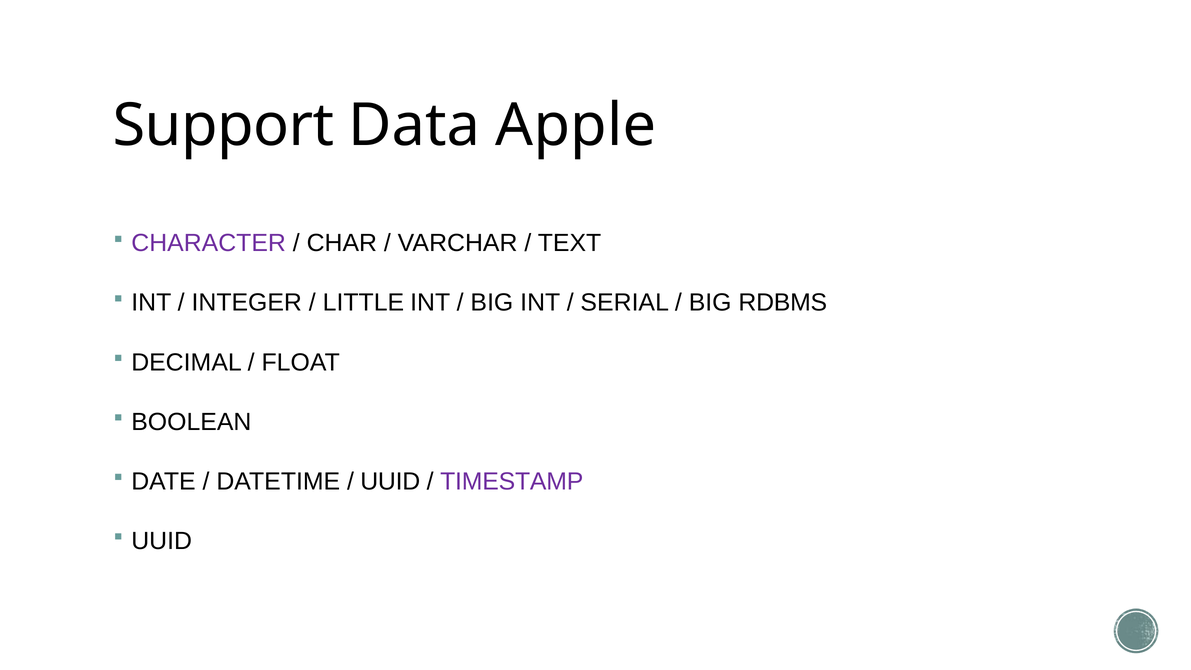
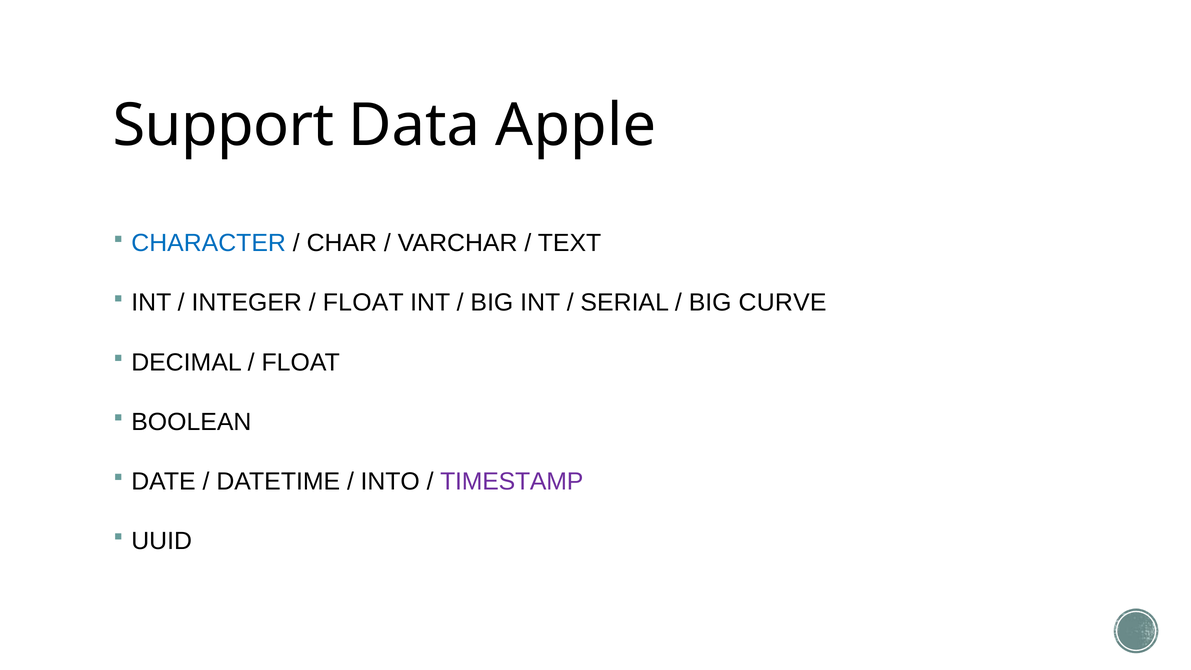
CHARACTER colour: purple -> blue (209, 243)
LITTLE: LITTLE -> FLOAT (363, 303)
RDBMS: RDBMS -> CURVE (783, 303)
UUID: UUID -> INTO (390, 481)
